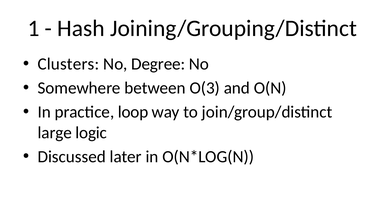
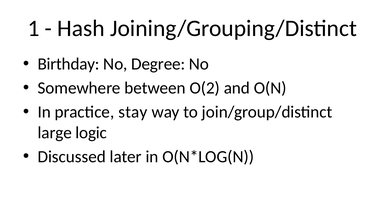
Clusters: Clusters -> Birthday (69, 64)
O(3: O(3 -> O(2 (205, 88)
loop: loop -> stay (133, 112)
